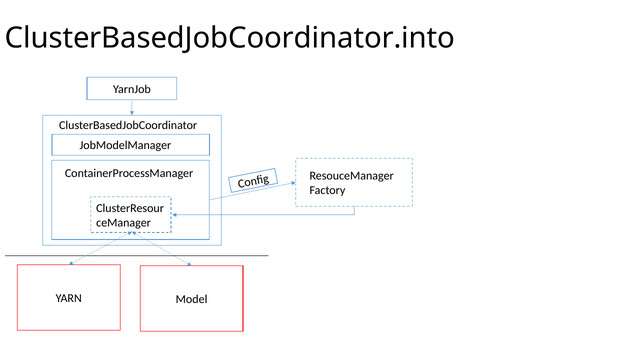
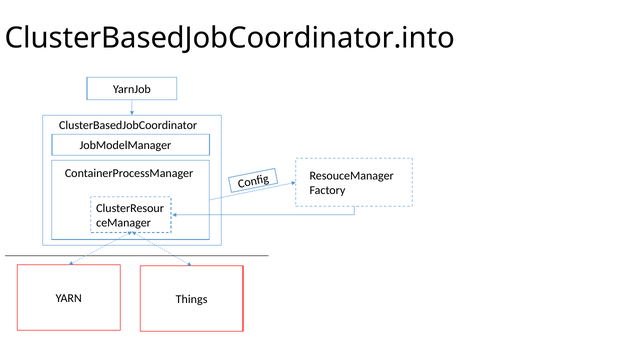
Model: Model -> Things (192, 299)
